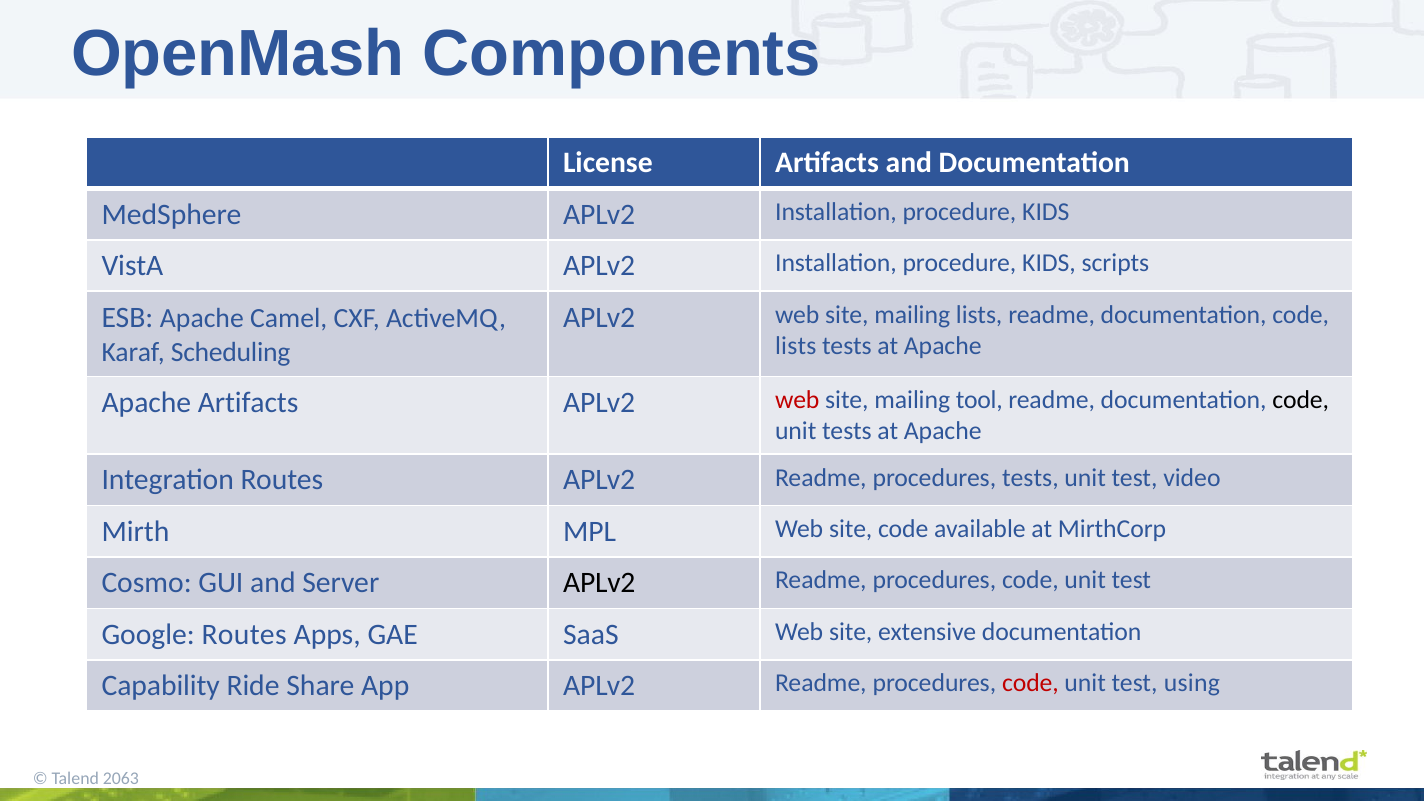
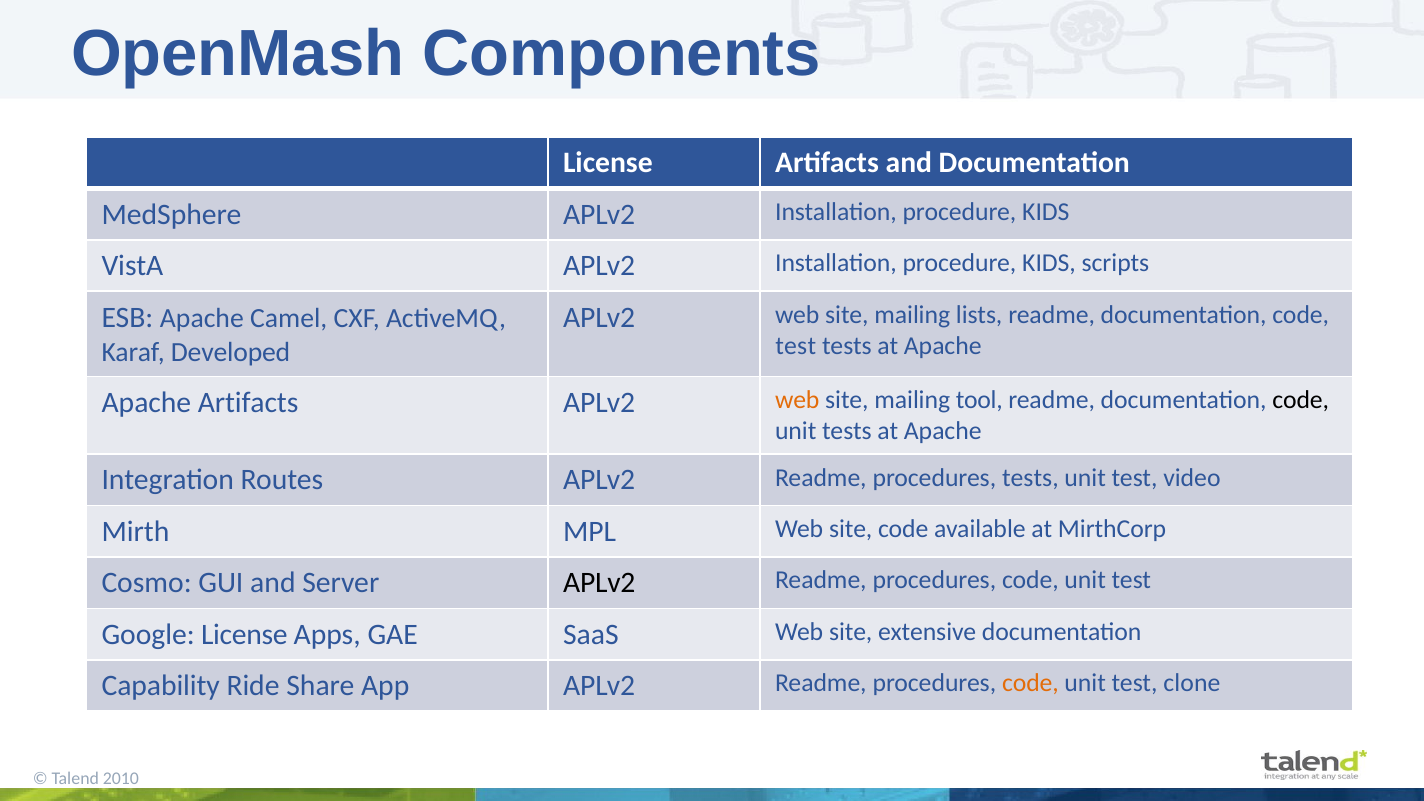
lists: lists -> test (796, 346)
Scheduling: Scheduling -> Developed (231, 352)
web colour: red -> orange (797, 400)
Google Routes: Routes -> License (244, 634)
code colour: red -> orange (1030, 683)
using: using -> clone (1192, 683)
2063: 2063 -> 2010 (121, 778)
